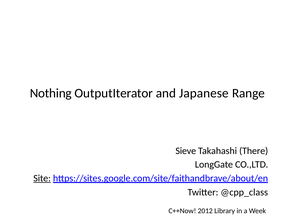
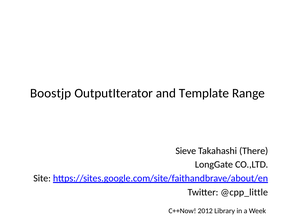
Nothing: Nothing -> Boostjp (51, 93)
Japanese: Japanese -> Template (204, 93)
Site underline: present -> none (42, 178)
@cpp_class: @cpp_class -> @cpp_little (244, 192)
